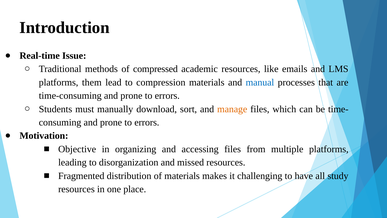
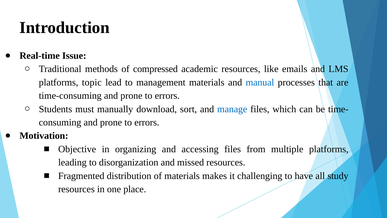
them: them -> topic (92, 82)
compression: compression -> management (161, 82)
manage colour: orange -> blue (232, 109)
